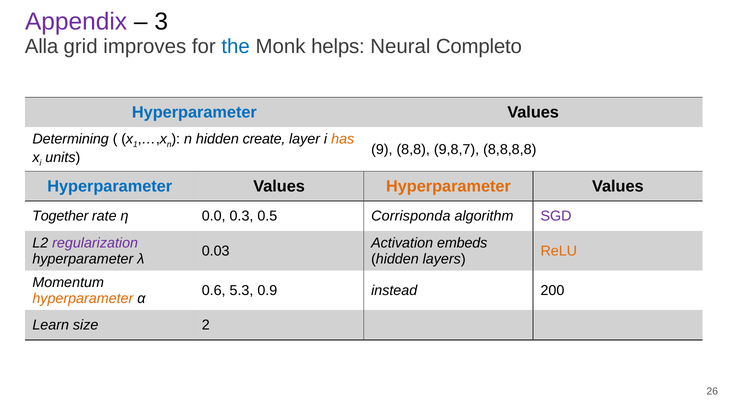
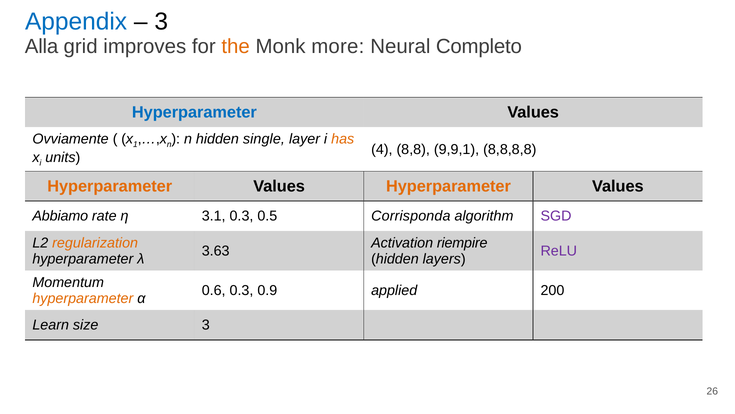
Appendix colour: purple -> blue (76, 21)
the colour: blue -> orange (236, 46)
helps: helps -> more (338, 46)
Determining: Determining -> Ovviamente (71, 139)
create: create -> single (264, 139)
9: 9 -> 4 (382, 149)
9,8,7: 9,8,7 -> 9,9,1 (457, 149)
Hyperparameter colour: blue -> orange (110, 186)
Together: Together -> Abbiamo (60, 216)
0.0: 0.0 -> 3.1 (214, 216)
regularization colour: purple -> orange (95, 243)
embeds: embeds -> riempire (462, 243)
0.03: 0.03 -> 3.63 (216, 251)
ReLU colour: orange -> purple (559, 251)
0.6 5.3: 5.3 -> 0.3 (241, 290)
instead: instead -> applied (394, 290)
size 2: 2 -> 3 (206, 325)
